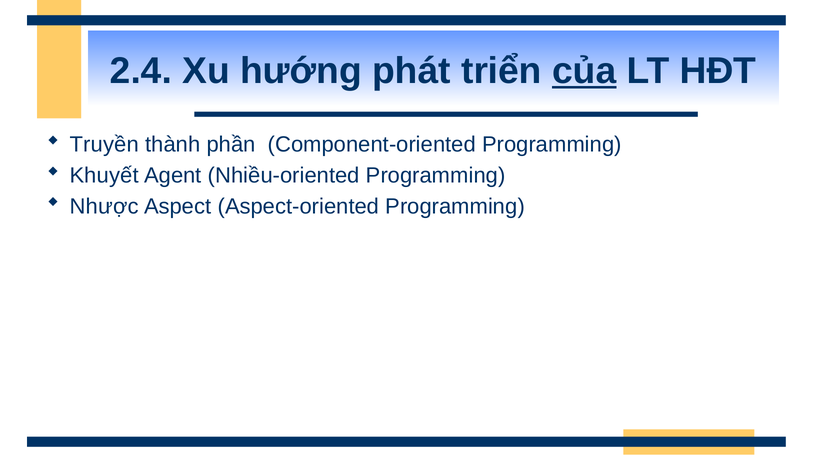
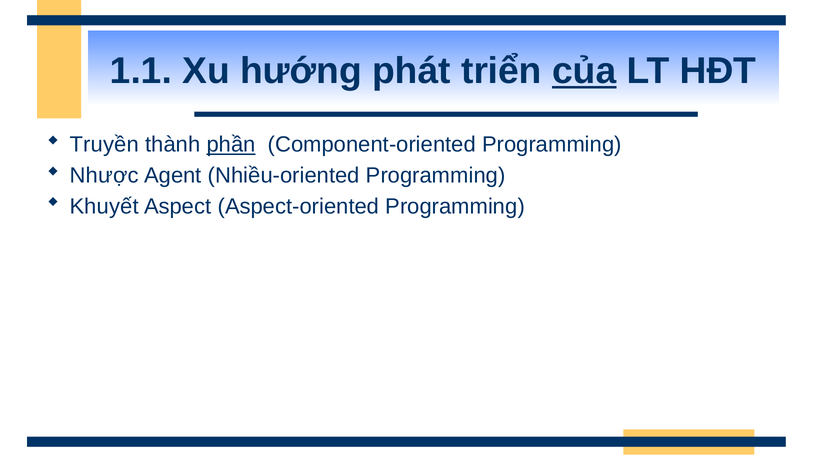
2.4: 2.4 -> 1.1 (141, 71)
phần underline: none -> present (231, 145)
Khuyết: Khuyết -> Nhược (104, 176)
Nhược: Nhược -> Khuyết (104, 206)
